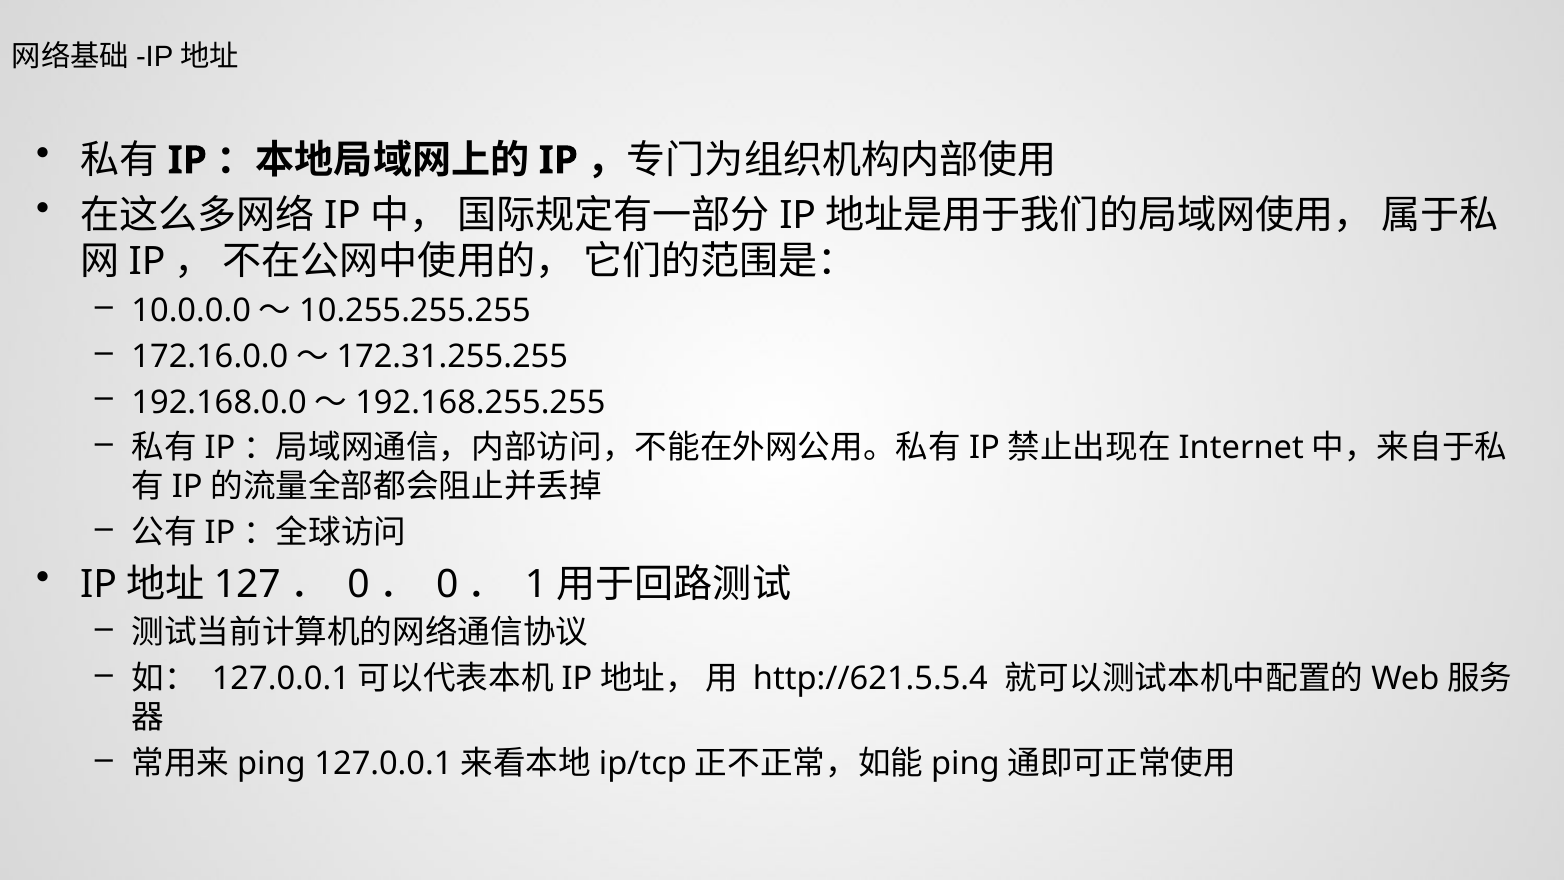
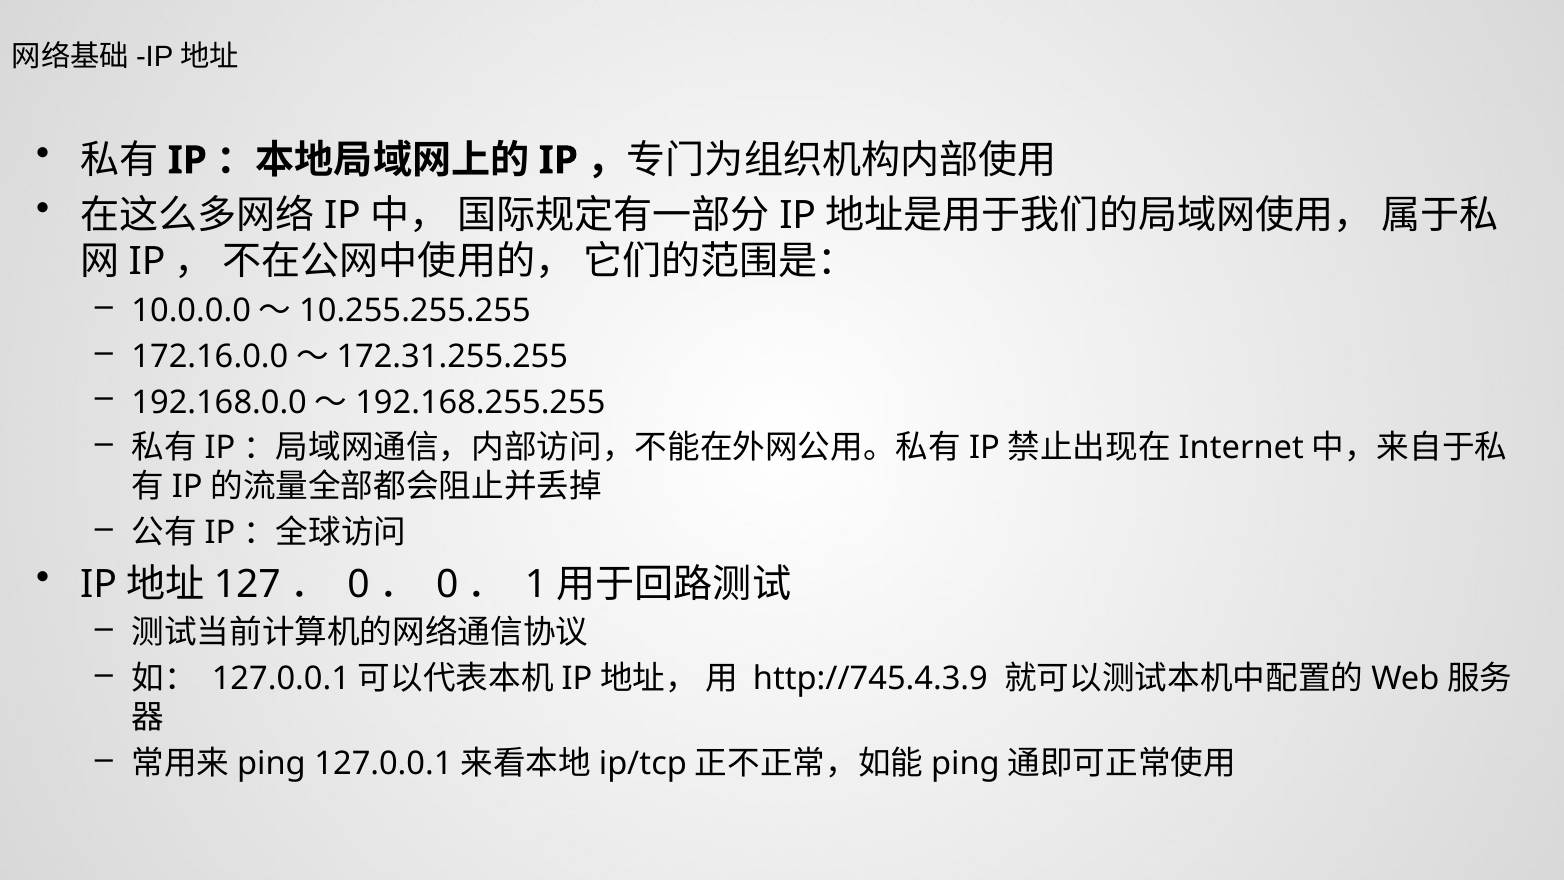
http://621.5.5.4: http://621.5.5.4 -> http://745.4.3.9 (870, 679)
